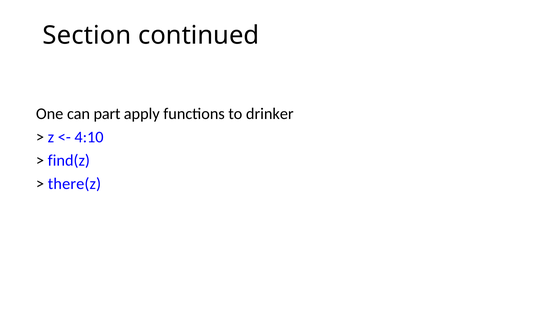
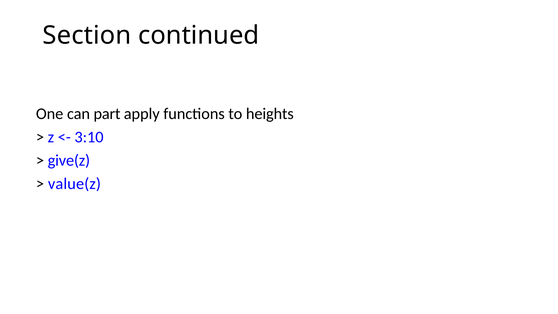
drinker: drinker -> heights (270, 114)
4:10: 4:10 -> 3:10 (89, 137)
find(z: find(z -> give(z (69, 160)
there(z: there(z -> value(z (74, 184)
